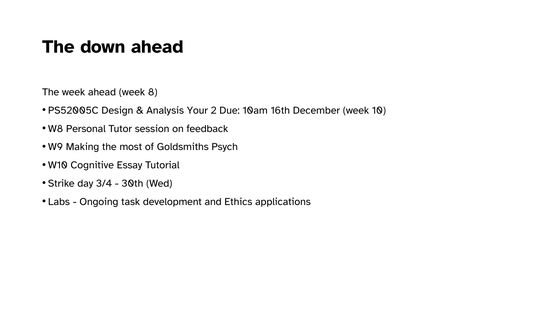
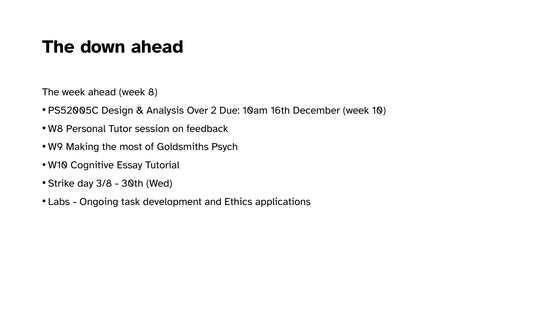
Your: Your -> Over (197, 110)
3/4: 3/4 -> 3/8 (104, 183)
